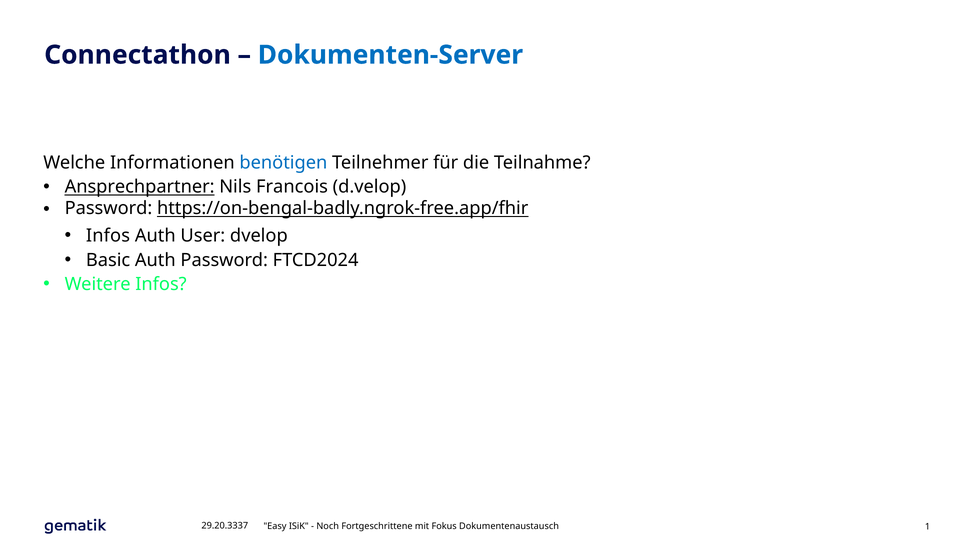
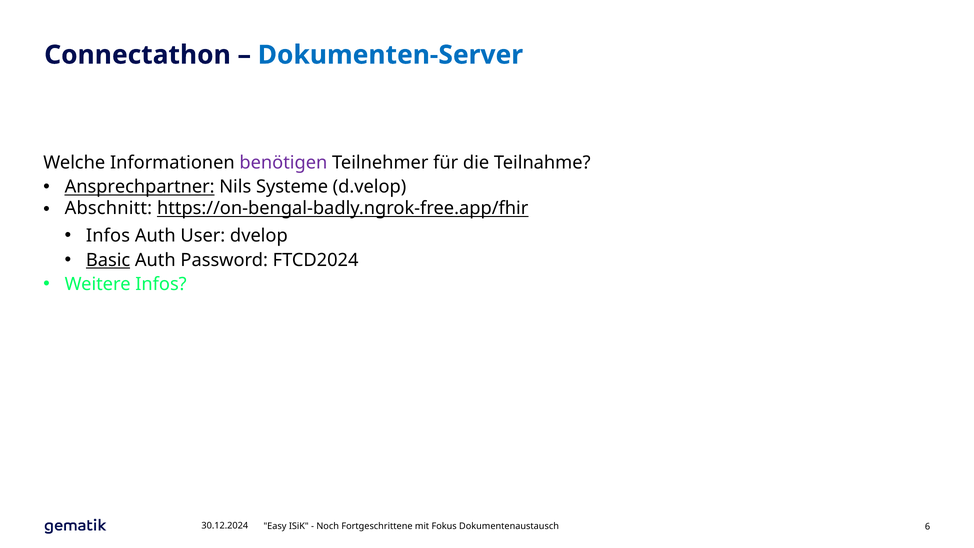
benötigen colour: blue -> purple (283, 163)
Francois: Francois -> Systeme (292, 187)
Password: Password -> Abschnitt (108, 208)
Basic underline: none -> present (108, 260)
29.20.3337: 29.20.3337 -> 30.12.2024 (225, 526)
1: 1 -> 6 (928, 527)
